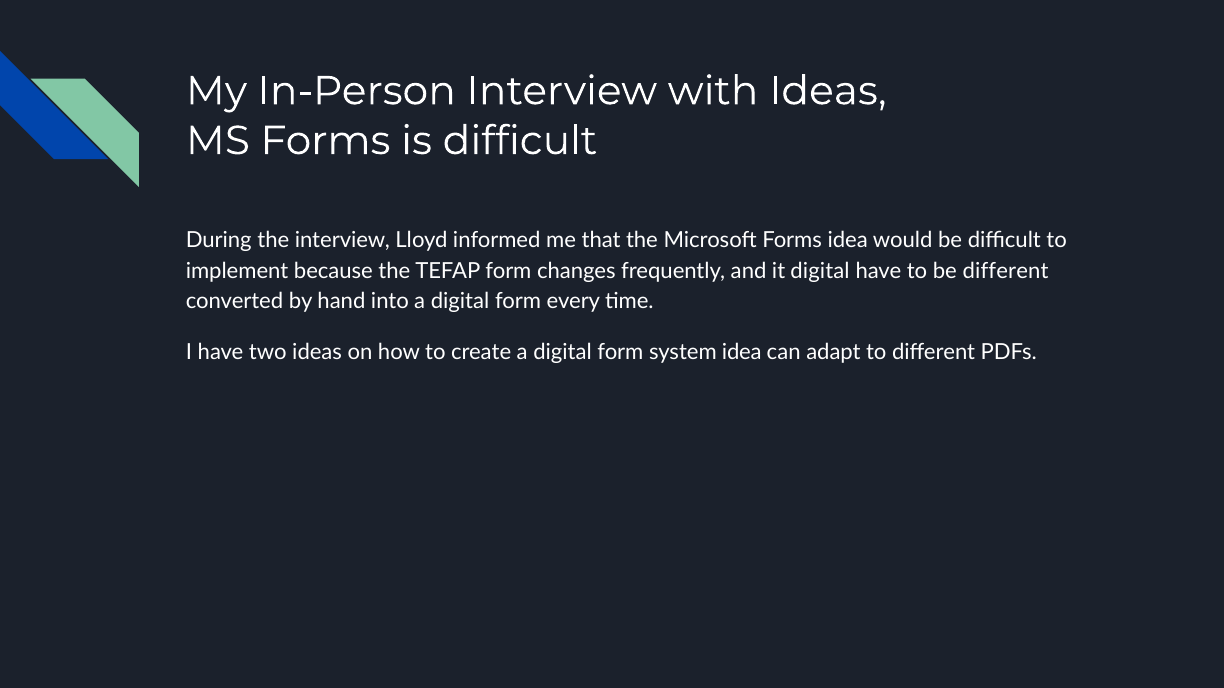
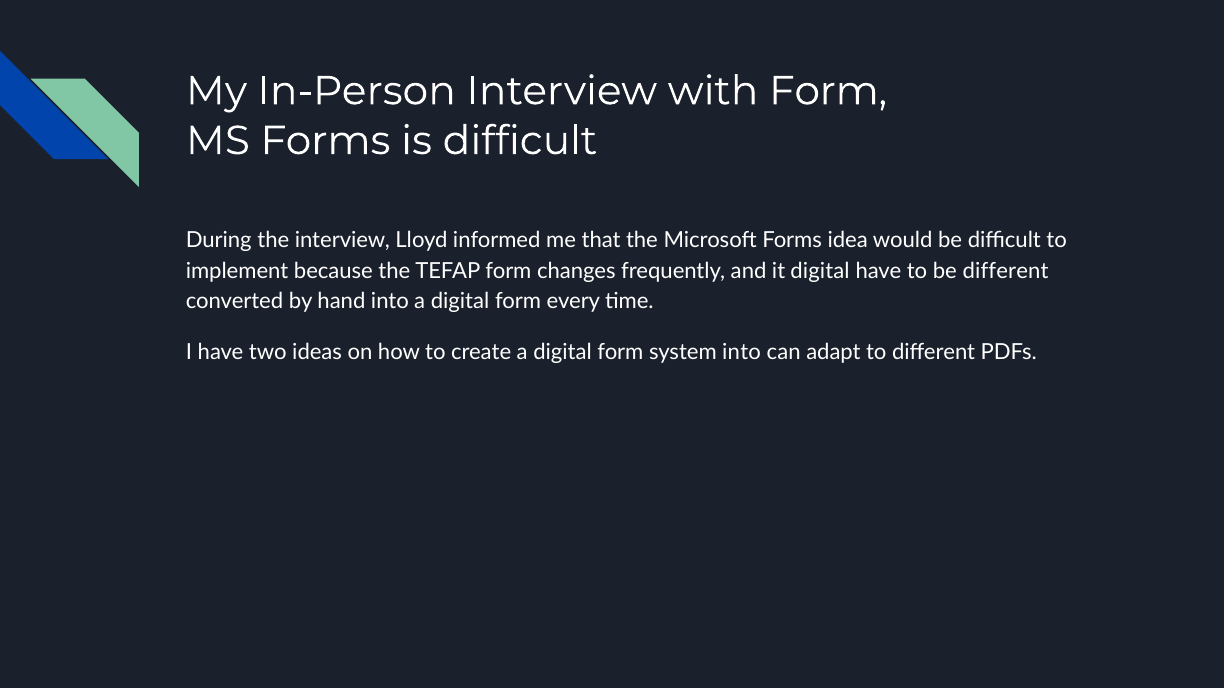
with Ideas: Ideas -> Form (828, 91)
system idea: idea -> into (742, 352)
